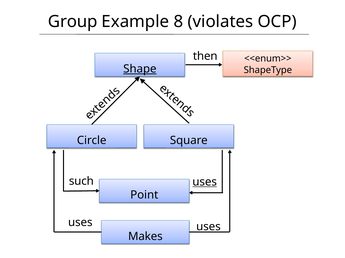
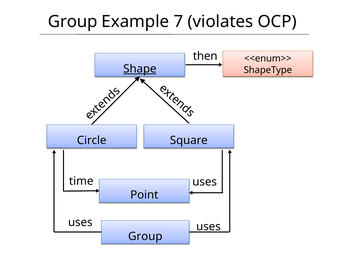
8: 8 -> 7 (178, 22)
such: such -> time (81, 182)
uses underline: present -> none (205, 182)
Makes: Makes -> Group (145, 237)
